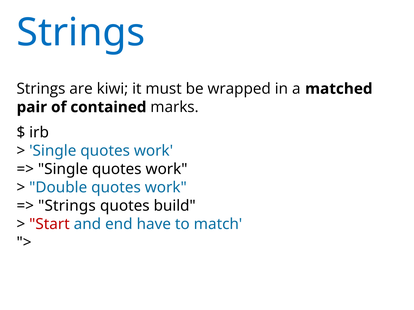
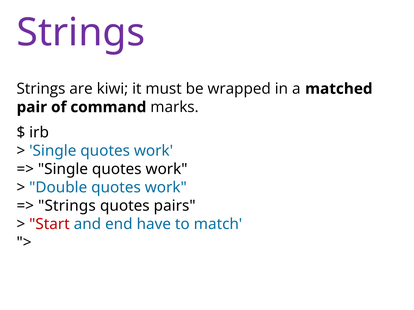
Strings colour: blue -> purple (81, 33)
contained: contained -> command (108, 107)
build: build -> pairs (175, 206)
